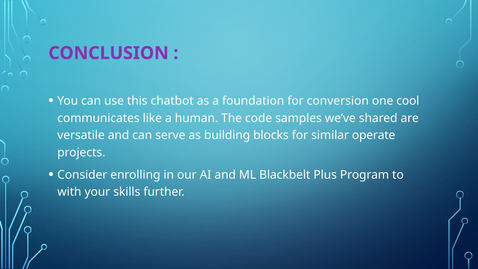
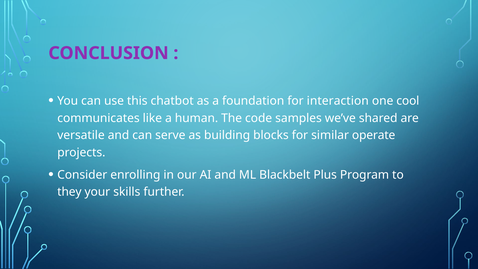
conversion: conversion -> interaction (338, 101)
with: with -> they (69, 192)
